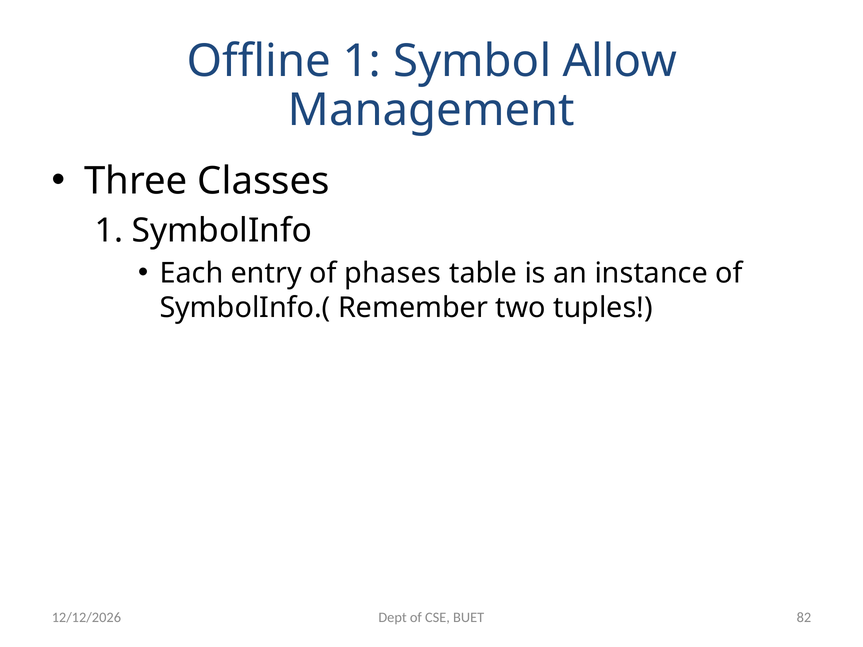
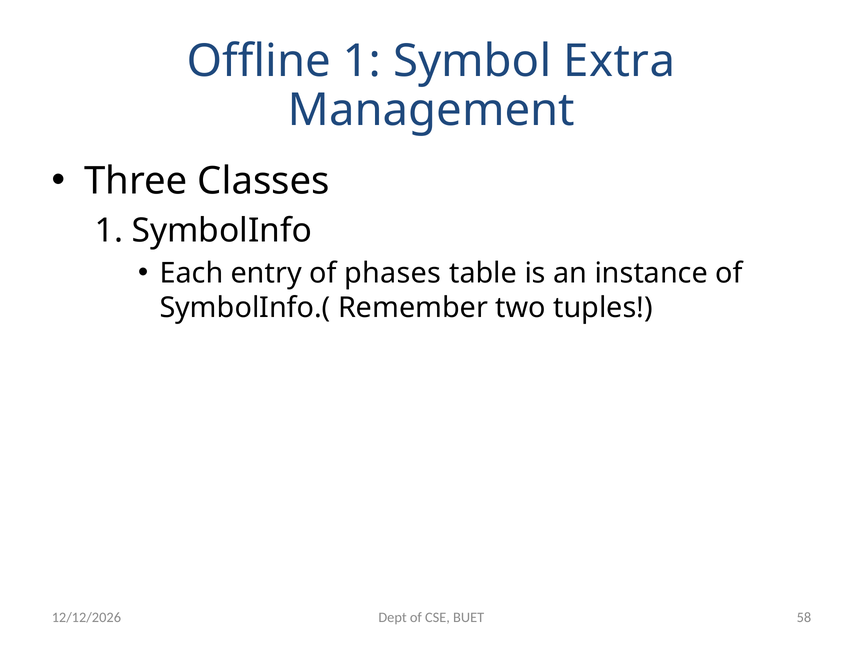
Allow: Allow -> Extra (619, 61)
82: 82 -> 58 (804, 618)
